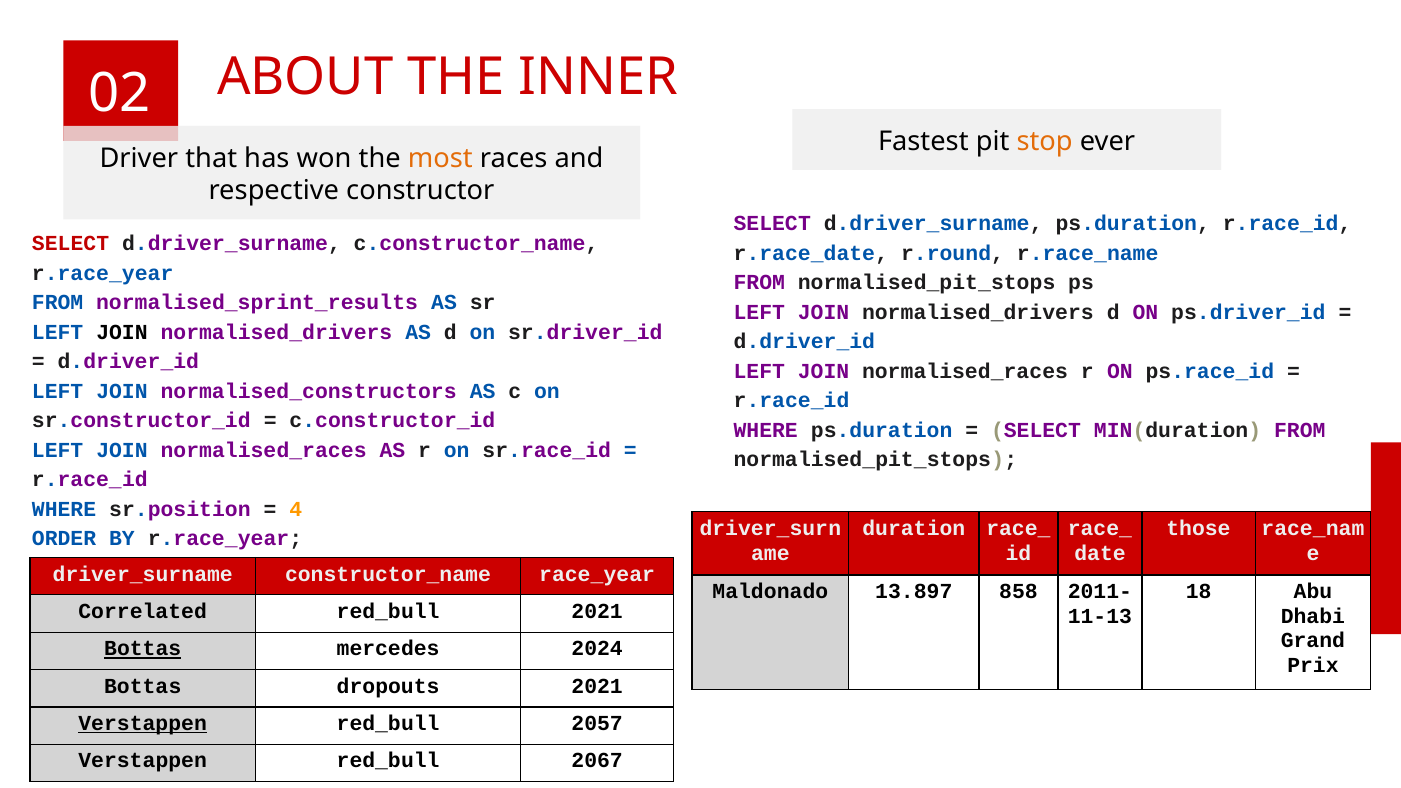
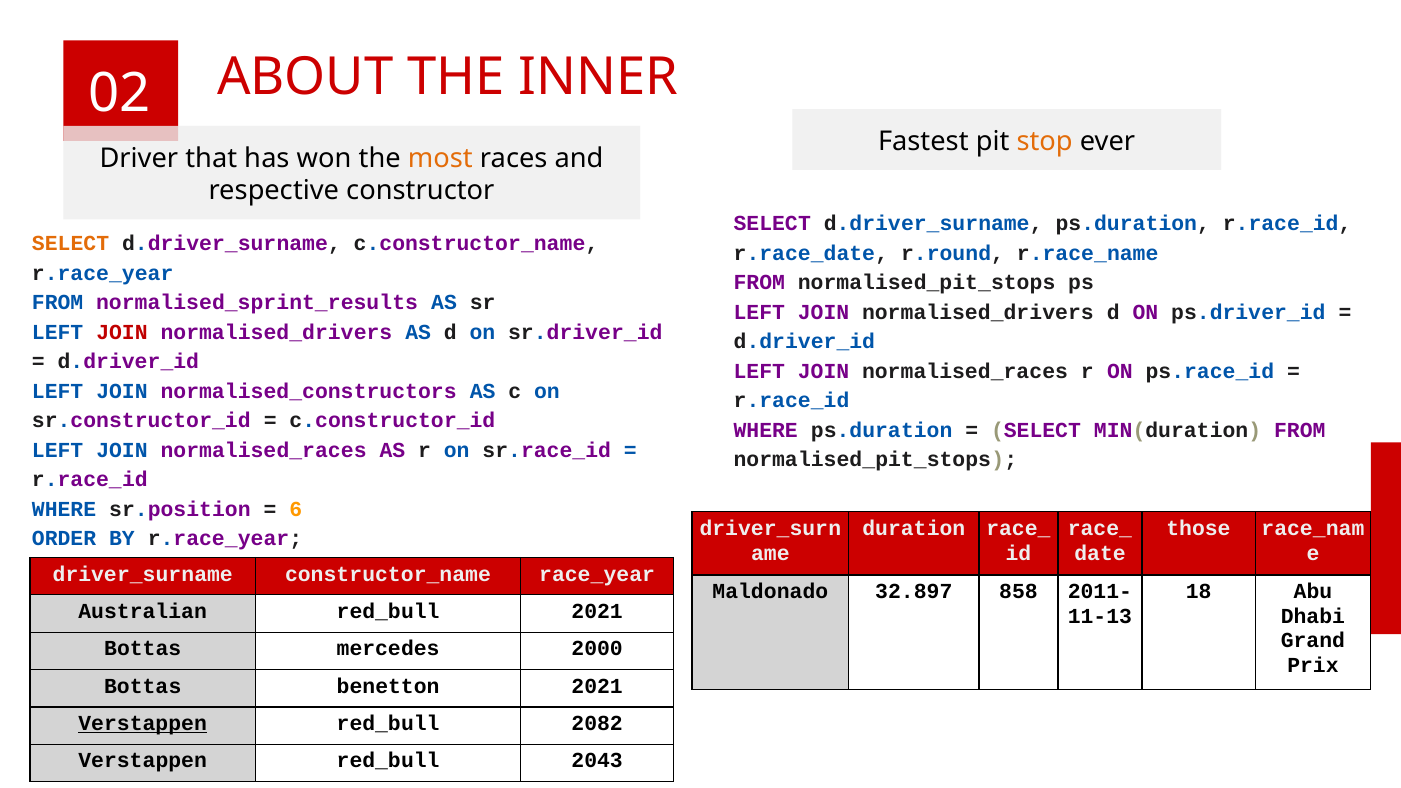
SELECT colour: red -> orange (71, 244)
JOIN colour: black -> red (122, 332)
4: 4 -> 6 (296, 509)
13.897: 13.897 -> 32.897 (914, 592)
Correlated: Correlated -> Australian (143, 612)
Bottas underline: present -> none (143, 649)
2024: 2024 -> 2000 (597, 649)
dropouts: dropouts -> benetton (388, 686)
2057: 2057 -> 2082 (597, 724)
2067: 2067 -> 2043 (597, 761)
